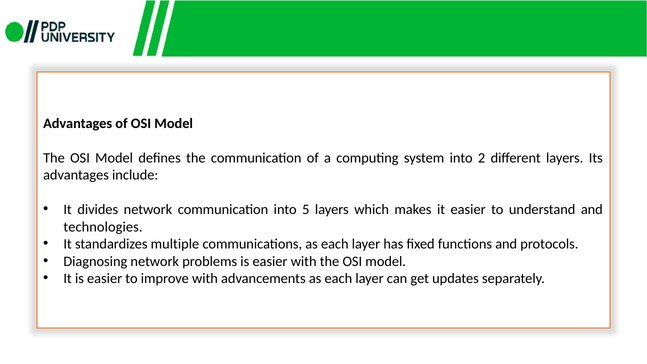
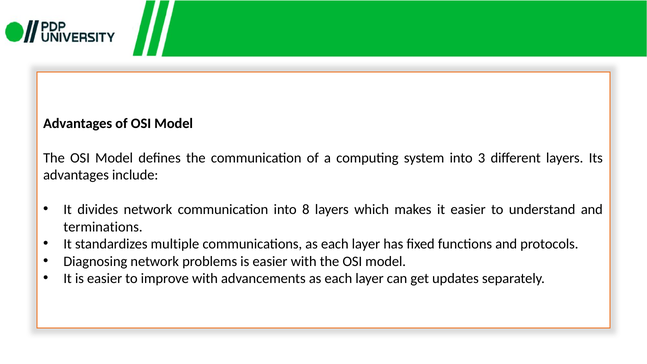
2: 2 -> 3 (482, 158)
5: 5 -> 8 (306, 210)
technologies: technologies -> terminations (103, 227)
